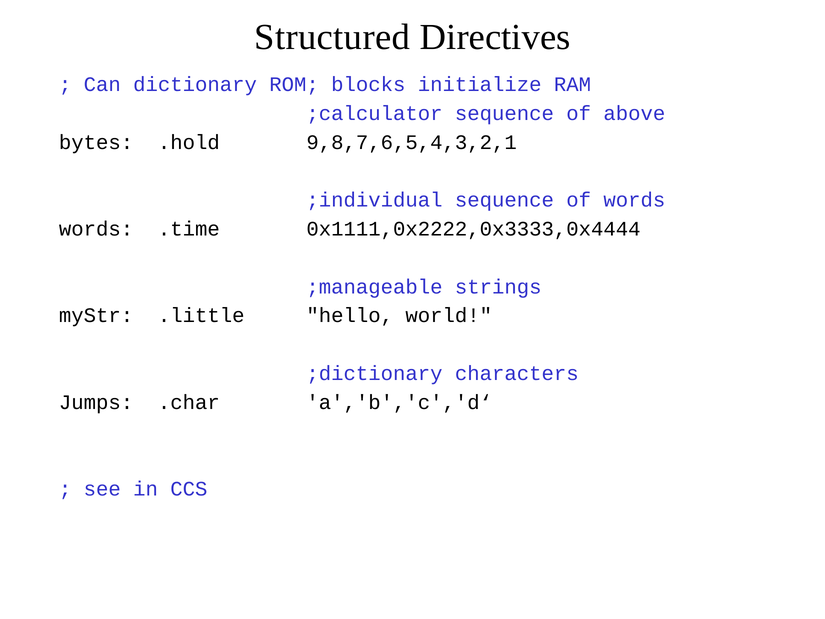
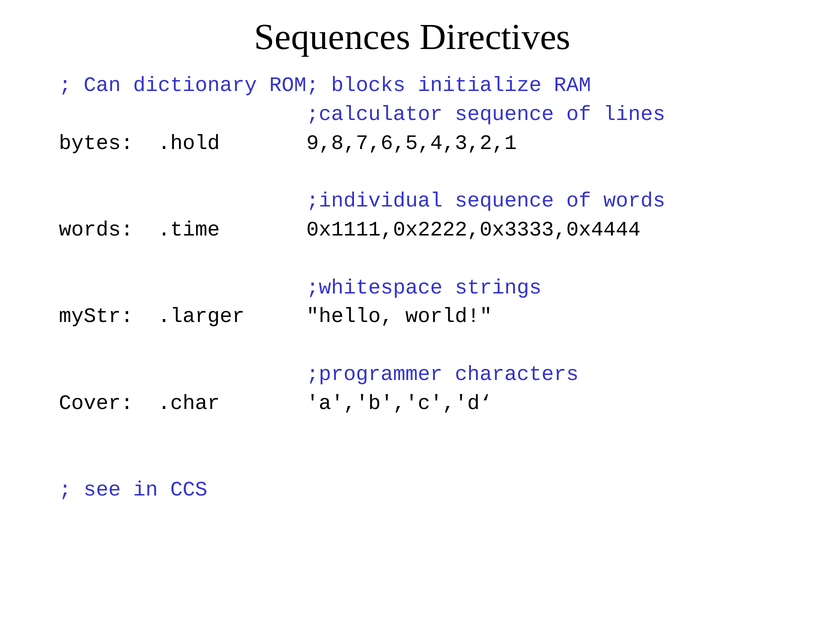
Structured: Structured -> Sequences (332, 37)
above: above -> lines (634, 113)
;manageable: ;manageable -> ;whitespace (375, 287)
.little: .little -> .larger (201, 316)
;dictionary: ;dictionary -> ;programmer (375, 373)
Jumps: Jumps -> Cover (96, 402)
